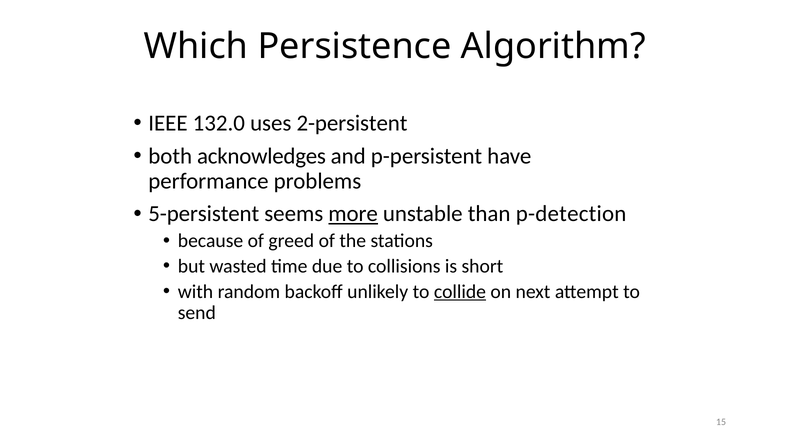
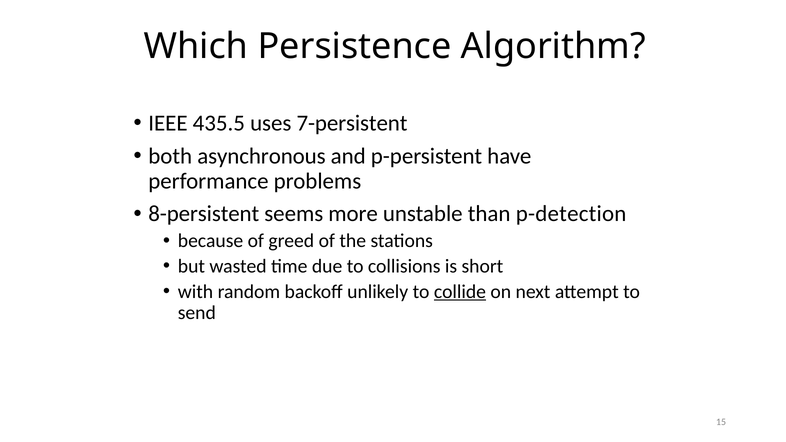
132.0: 132.0 -> 435.5 (219, 123)
2-persistent: 2-persistent -> 7-persistent (352, 123)
acknowledges: acknowledges -> asynchronous (261, 156)
5-persistent: 5-persistent -> 8-persistent (204, 214)
more underline: present -> none (353, 214)
